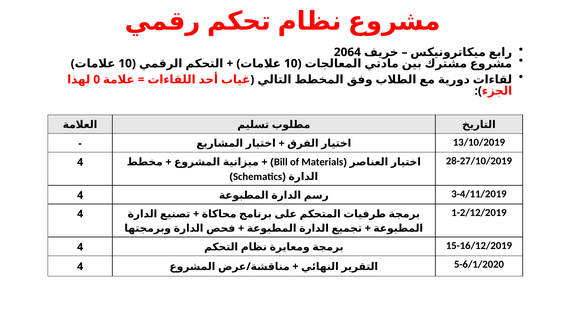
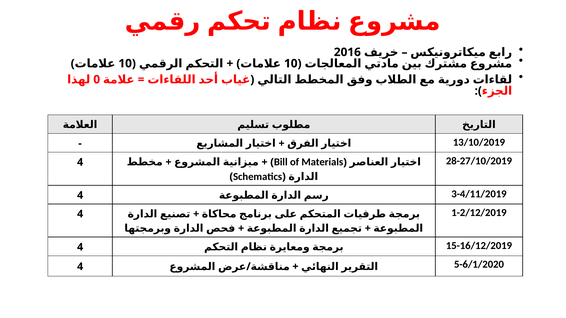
2064: 2064 -> 2016 (347, 52)
